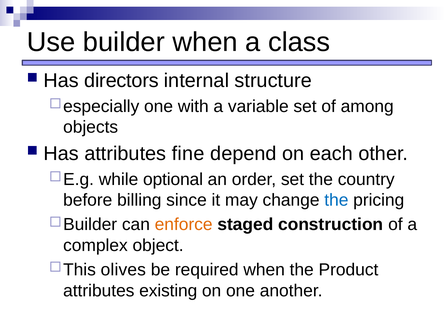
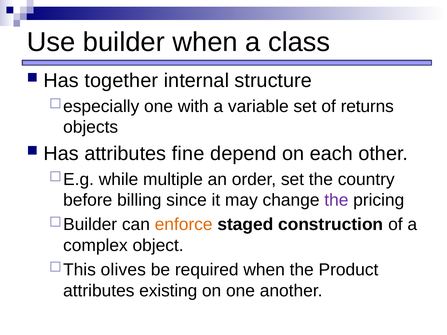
directors: directors -> together (121, 81)
among: among -> returns (367, 106)
optional: optional -> multiple (173, 180)
the colour: blue -> purple (336, 200)
